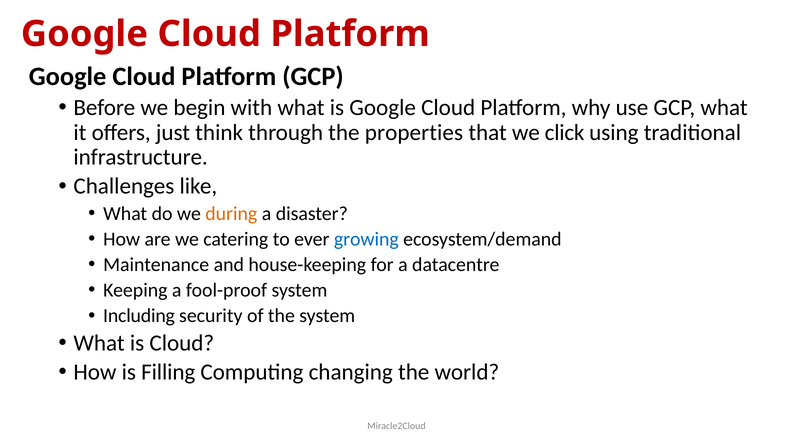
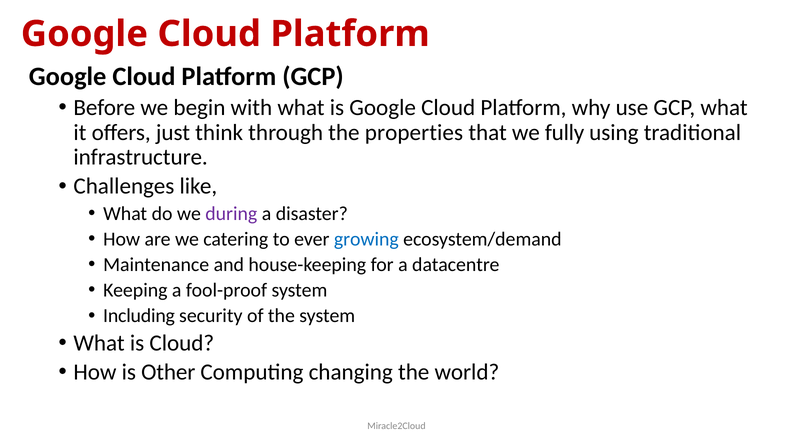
click: click -> fully (565, 132)
during colour: orange -> purple (231, 214)
Filling: Filling -> Other (168, 372)
